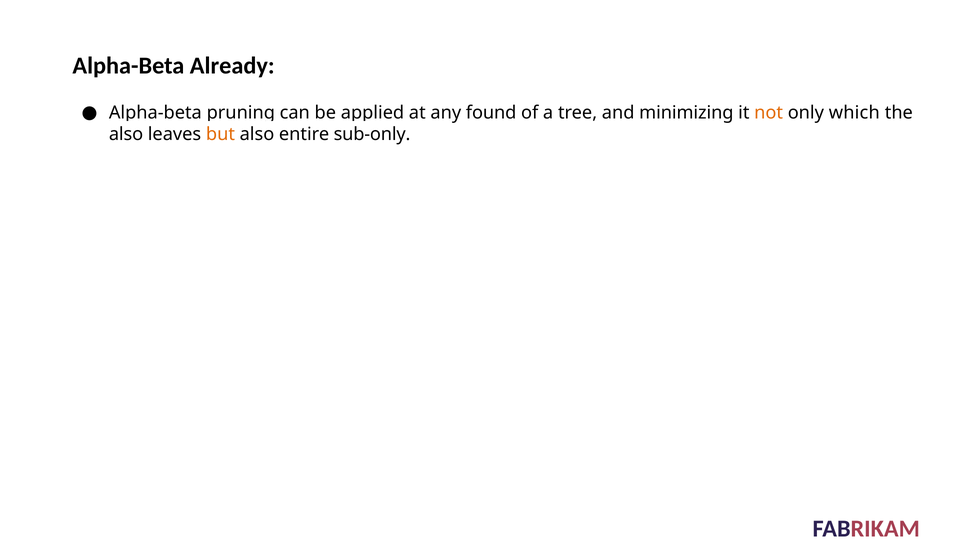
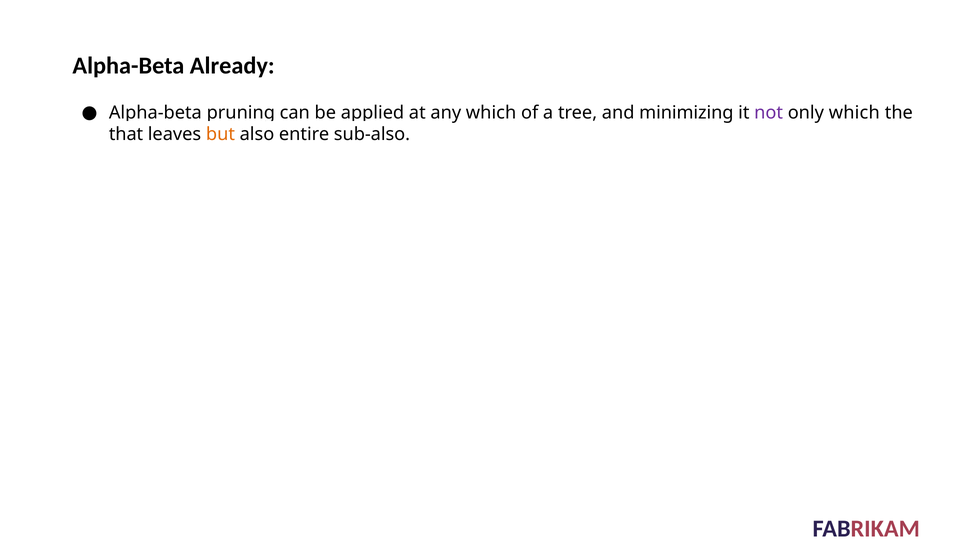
any found: found -> which (491, 113)
not colour: orange -> purple (769, 113)
also: also -> that (126, 135)
sub-only: sub-only -> sub-also (372, 135)
